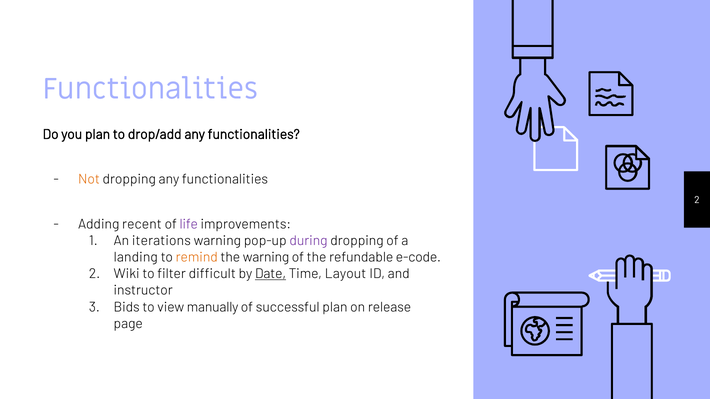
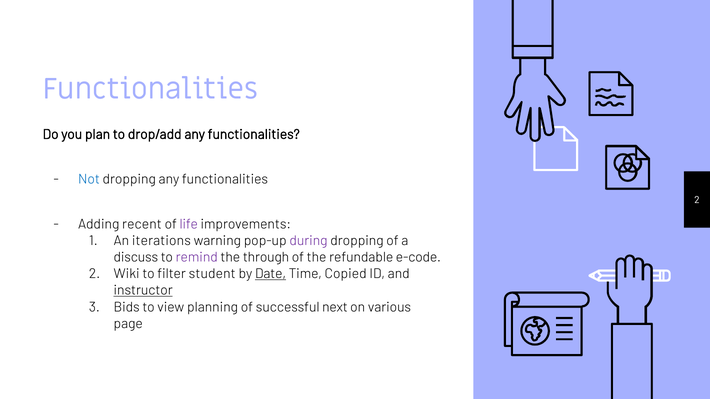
Not colour: orange -> blue (89, 179)
landing: landing -> discuss (136, 258)
remind colour: orange -> purple (197, 258)
the warning: warning -> through (266, 258)
difficult: difficult -> student (212, 274)
Layout: Layout -> Copied (346, 274)
instructor underline: none -> present (143, 291)
manually: manually -> planning (213, 307)
successful plan: plan -> next (335, 307)
release: release -> various (389, 307)
